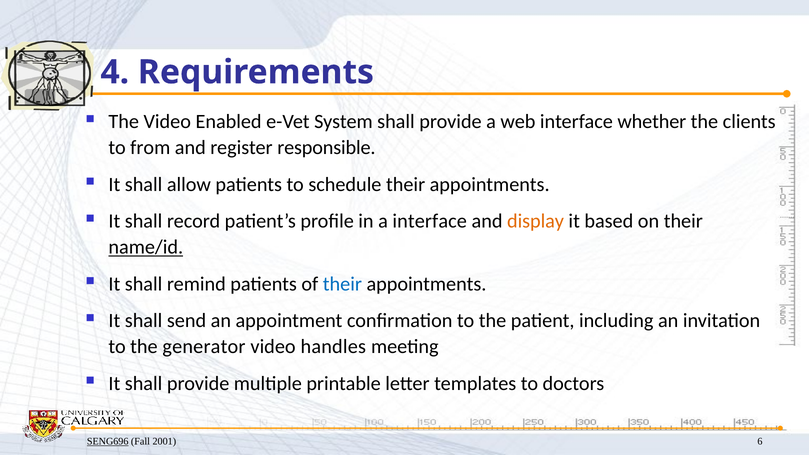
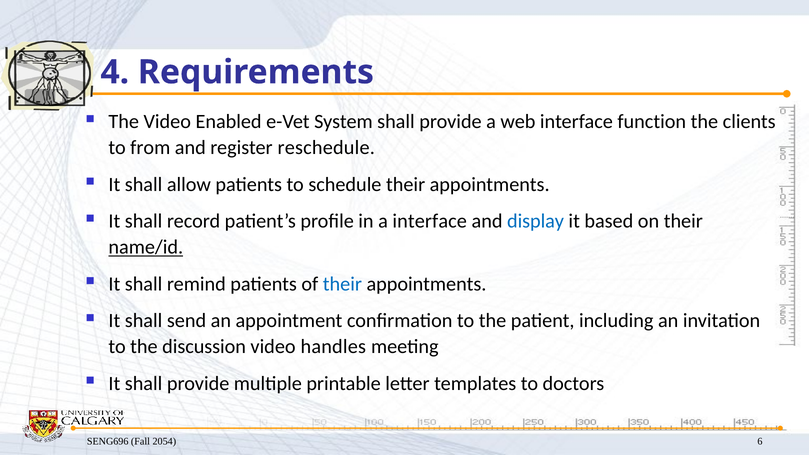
whether: whether -> function (652, 122)
responsible: responsible -> reschedule (326, 148)
display colour: orange -> blue (536, 221)
generator: generator -> discussion (204, 347)
SENG696 underline: present -> none (108, 442)
2001: 2001 -> 2054 (164, 442)
